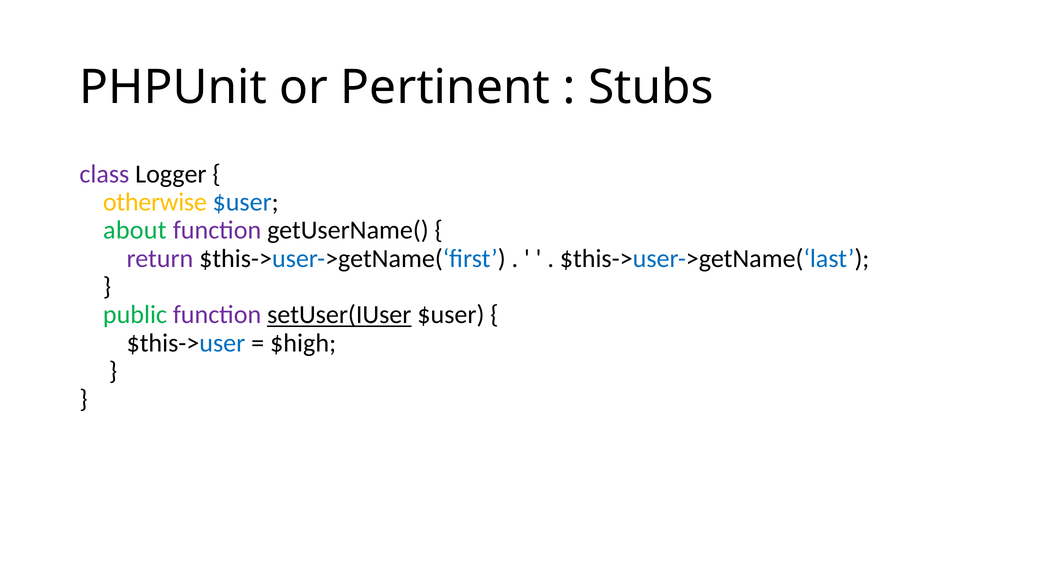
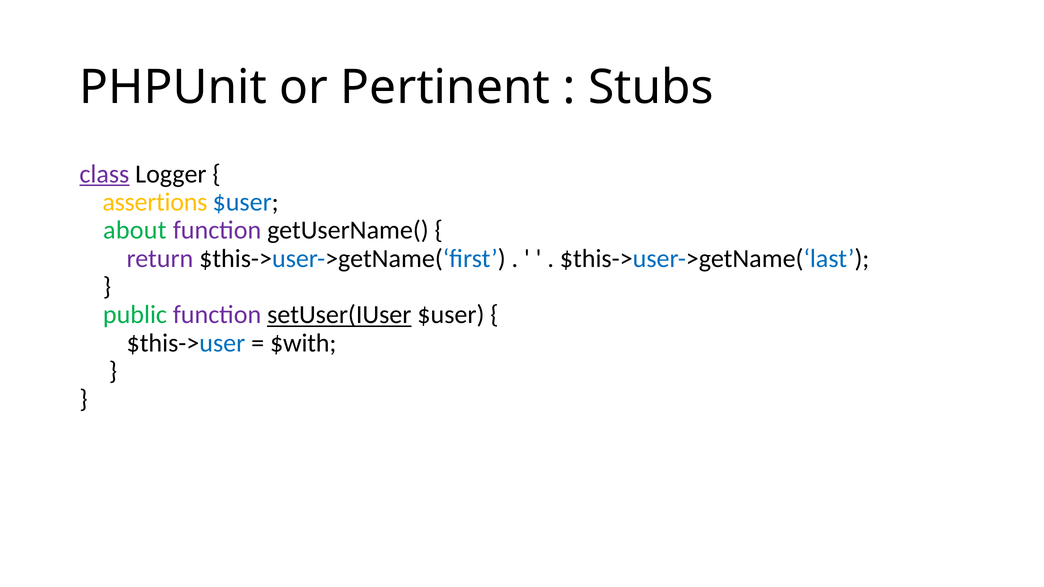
class underline: none -> present (104, 174)
otherwise: otherwise -> assertions (155, 202)
$high: $high -> $with (303, 343)
